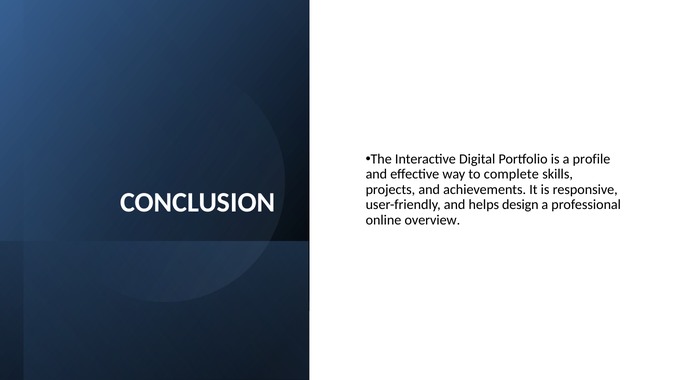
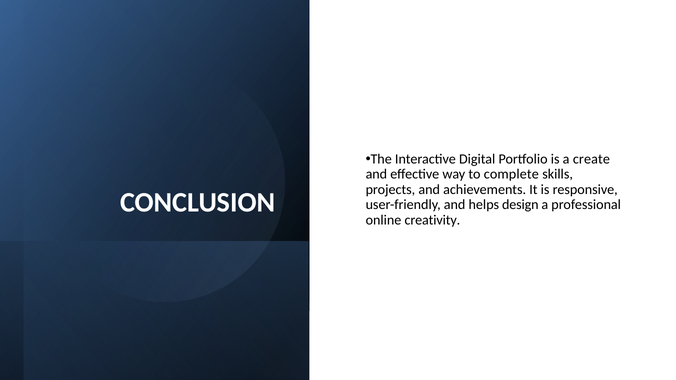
profile: profile -> create (591, 159)
overview: overview -> creativity (432, 220)
